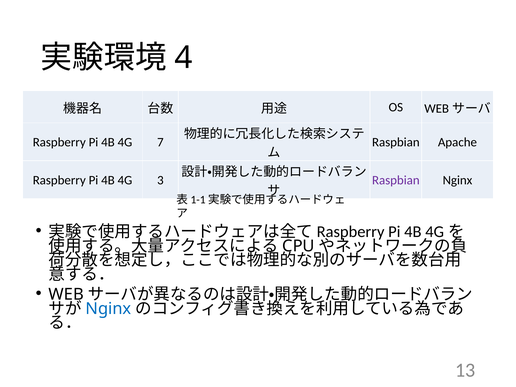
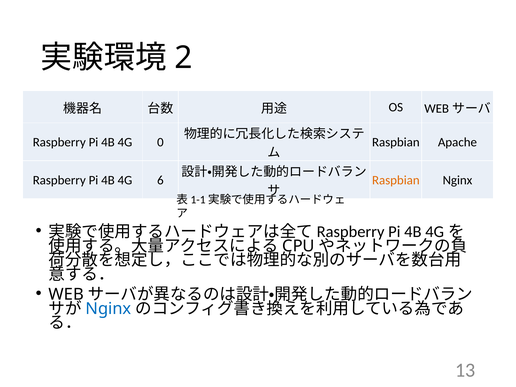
4: 4 -> 2 (183, 58)
7: 7 -> 0 (160, 142)
3: 3 -> 6 (160, 180)
Raspbian colour: purple -> orange (396, 180)
